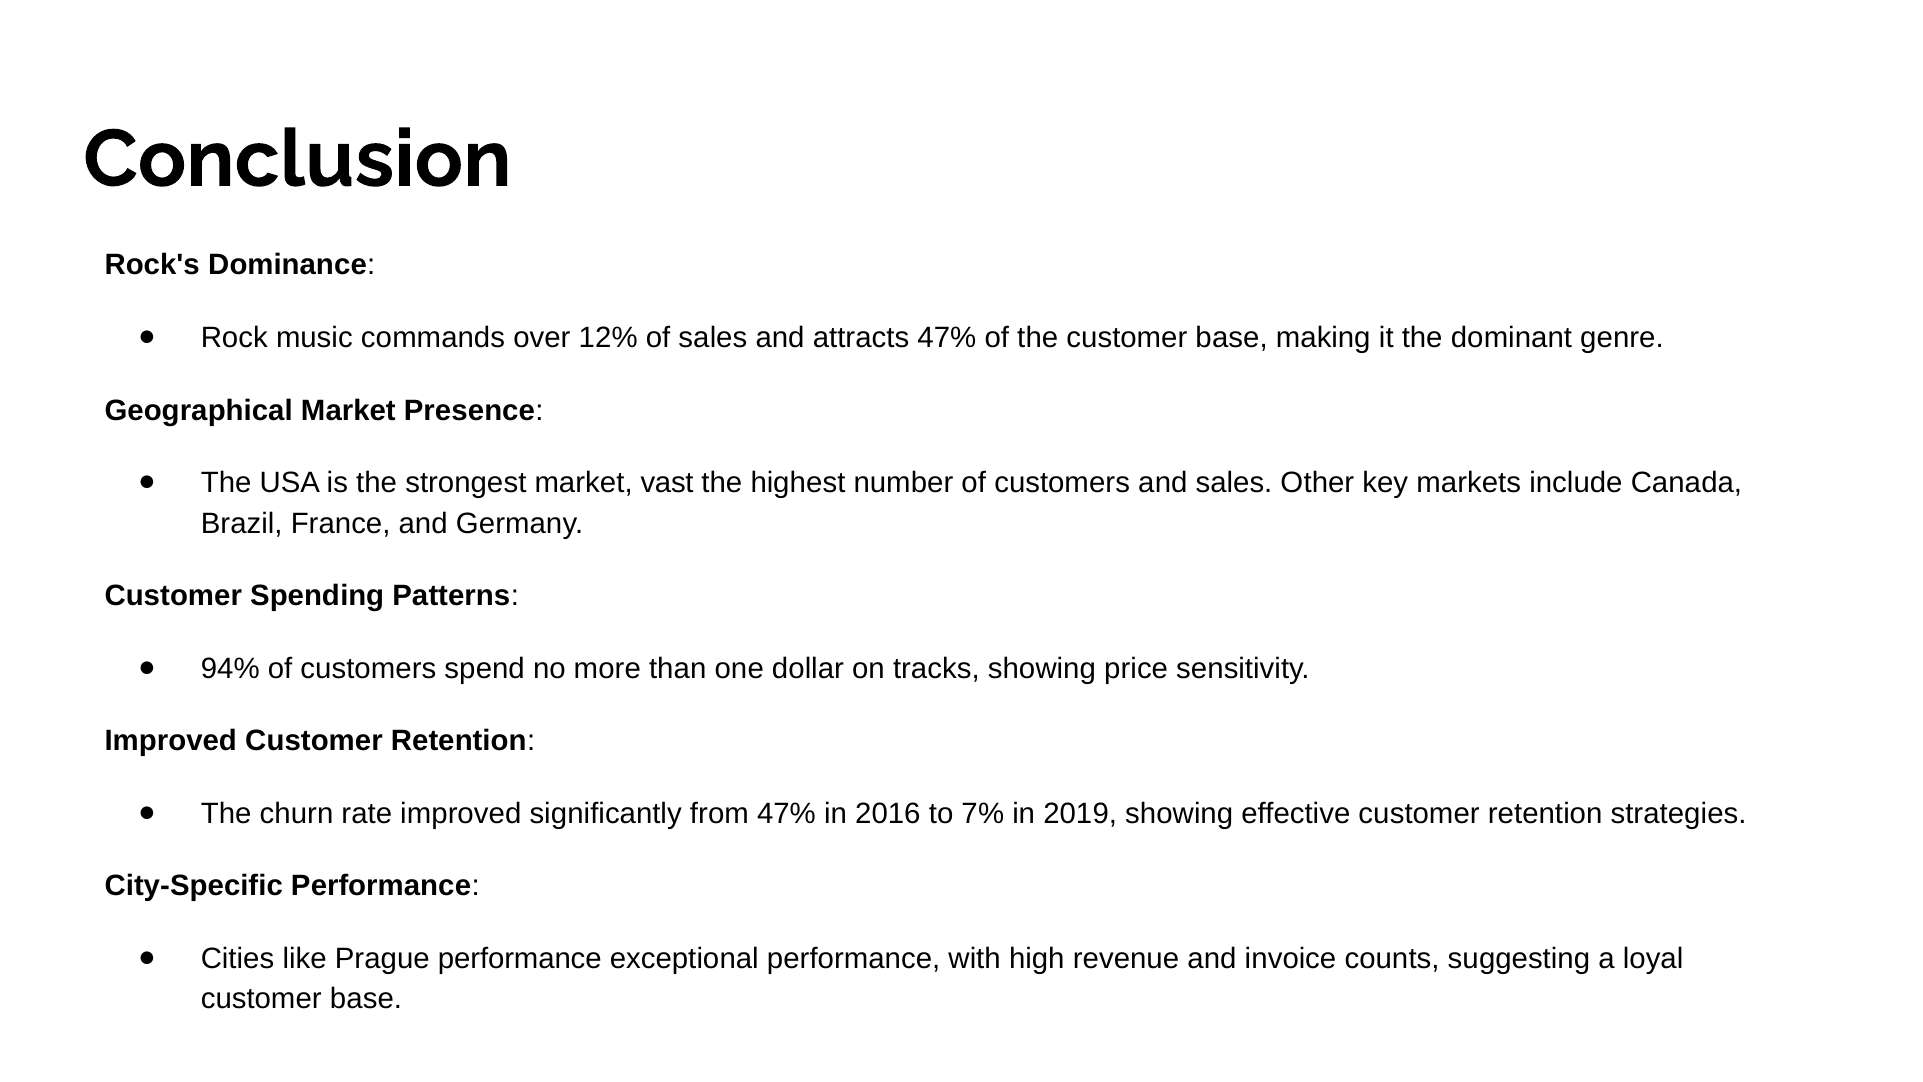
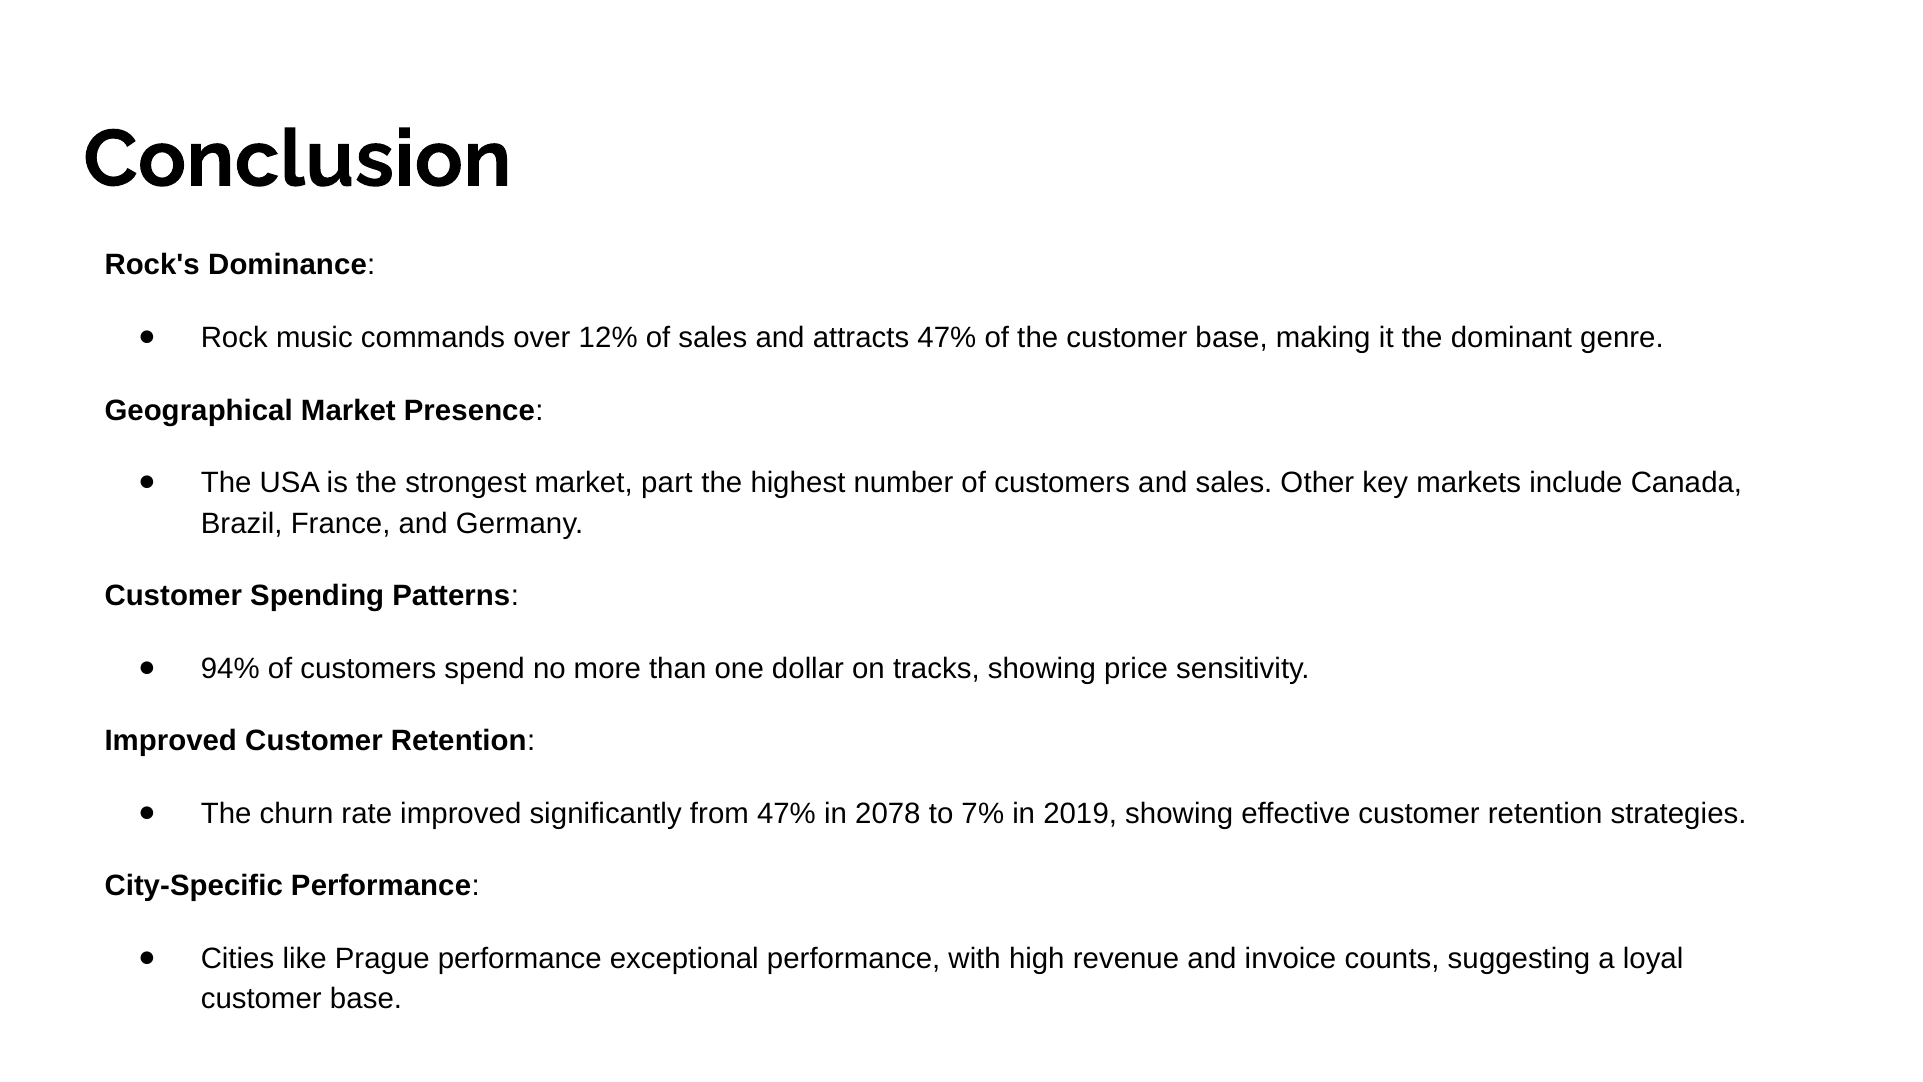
vast: vast -> part (667, 483)
2016: 2016 -> 2078 (888, 813)
